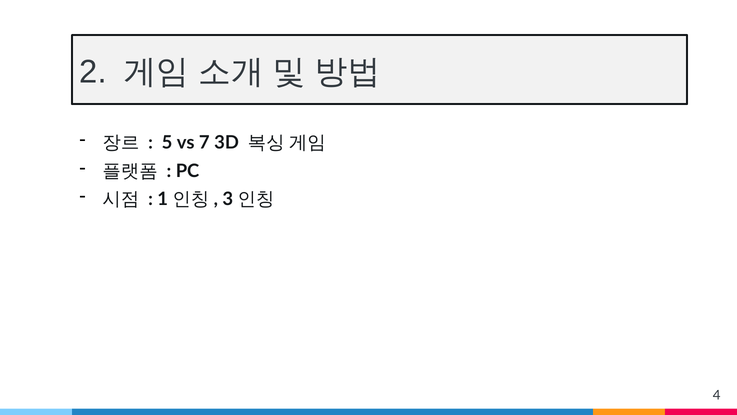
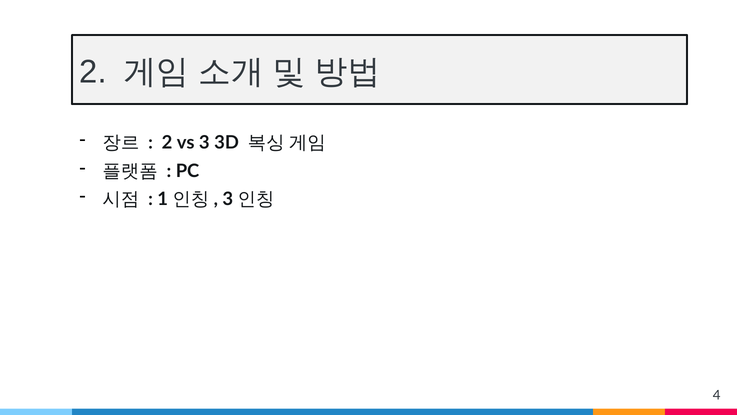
5: 5 -> 2 (167, 143)
7: 7 -> 3 (204, 143)
